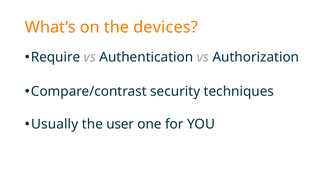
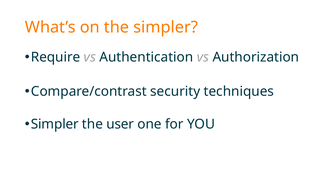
the devices: devices -> simpler (166, 27)
Usually: Usually -> Simpler (55, 124)
